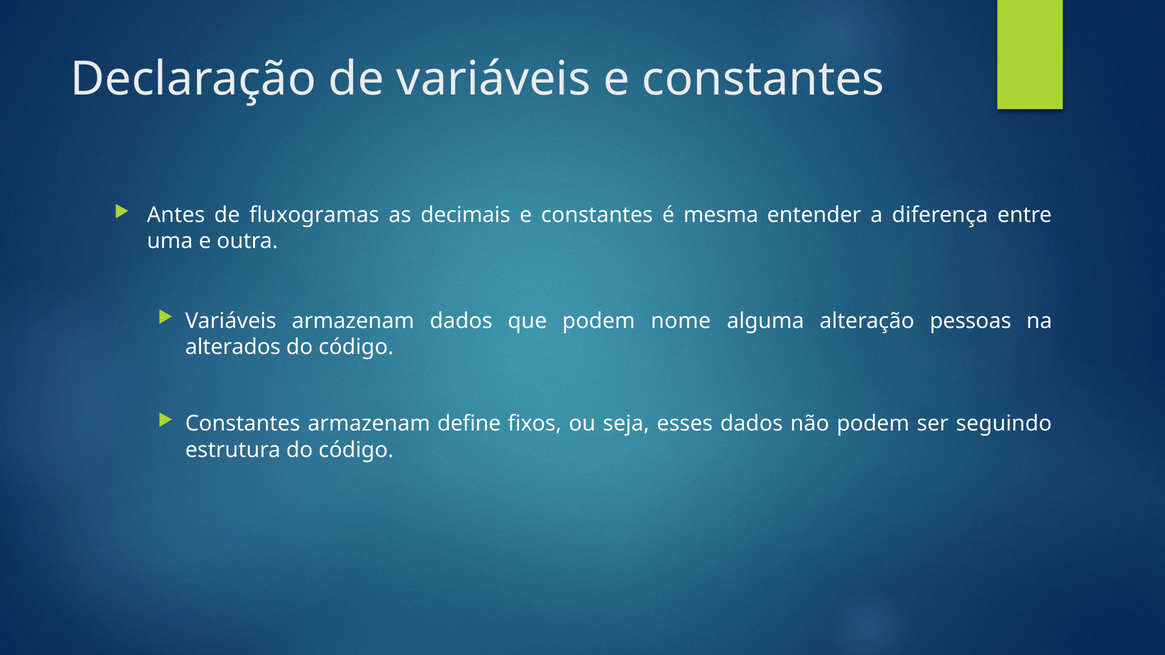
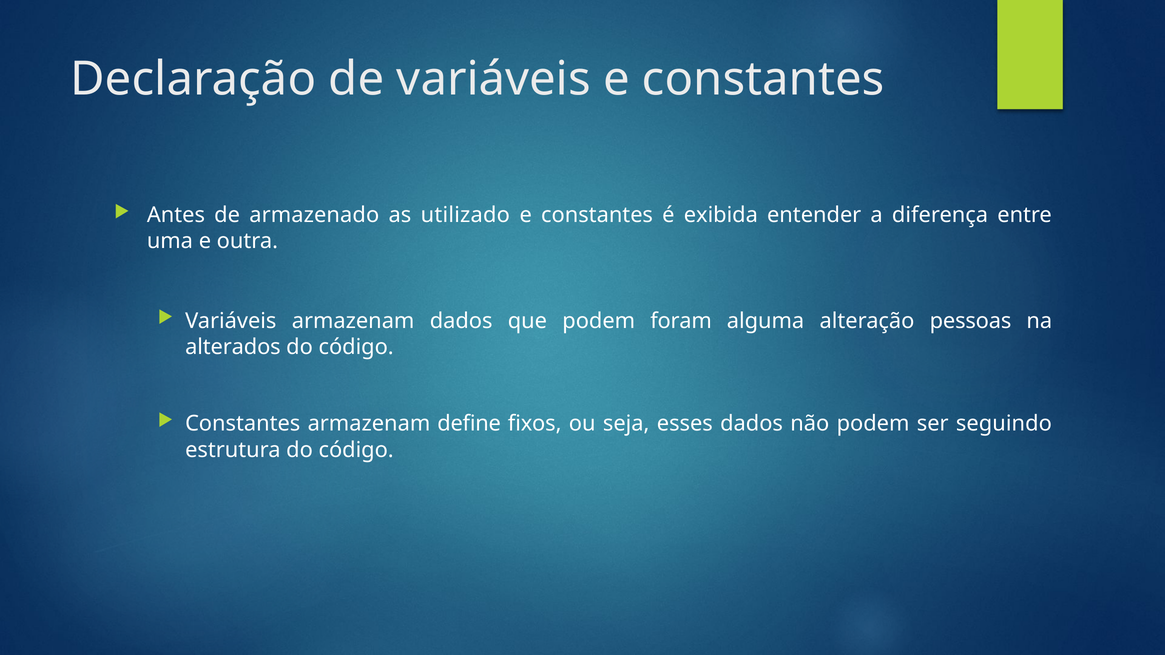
fluxogramas: fluxogramas -> armazenado (314, 215)
decimais: decimais -> utilizado (465, 215)
mesma: mesma -> exibida (721, 215)
nome: nome -> foram (681, 321)
